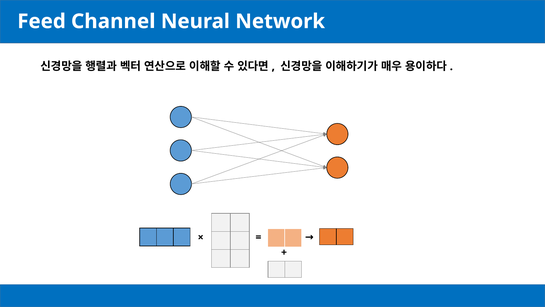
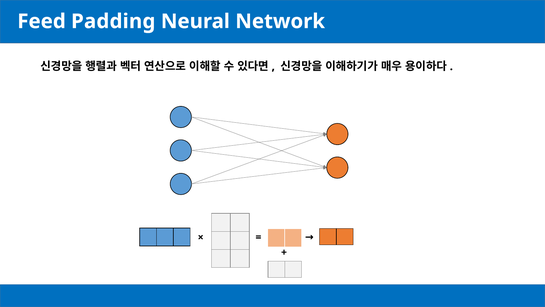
Channel: Channel -> Padding (113, 21)
